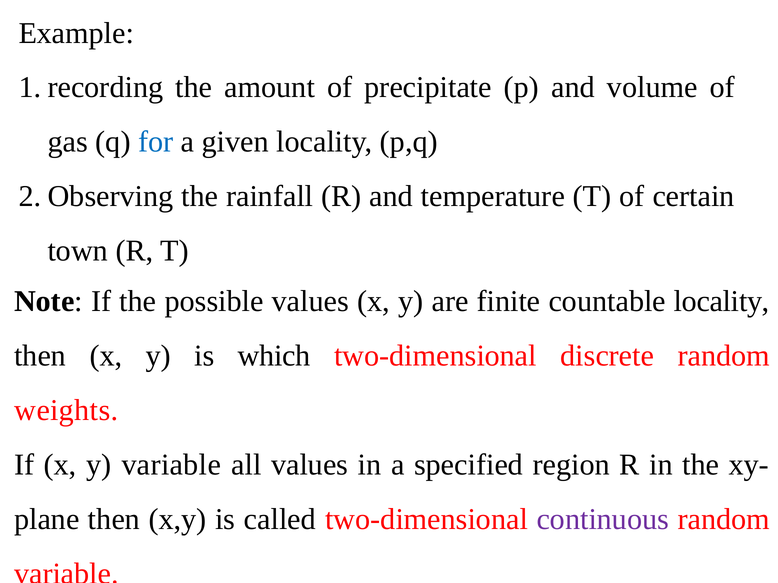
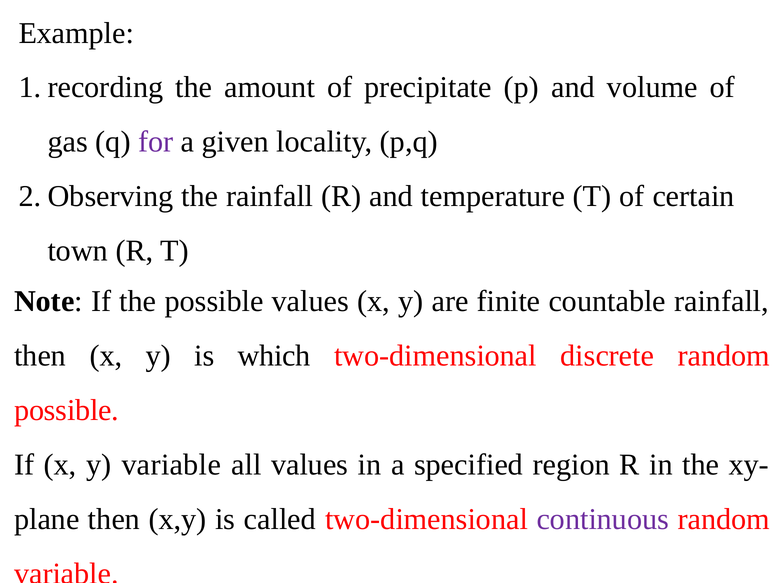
for colour: blue -> purple (156, 142)
countable locality: locality -> rainfall (722, 302)
weights: weights -> possible (67, 411)
